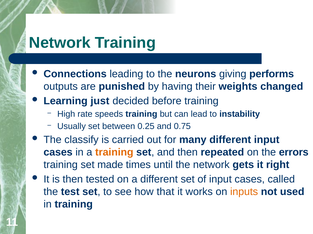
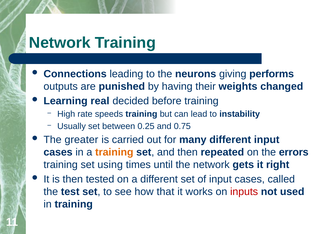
just: just -> real (100, 101)
classify: classify -> greater (81, 140)
made: made -> using (110, 165)
inputs colour: orange -> red (244, 192)
